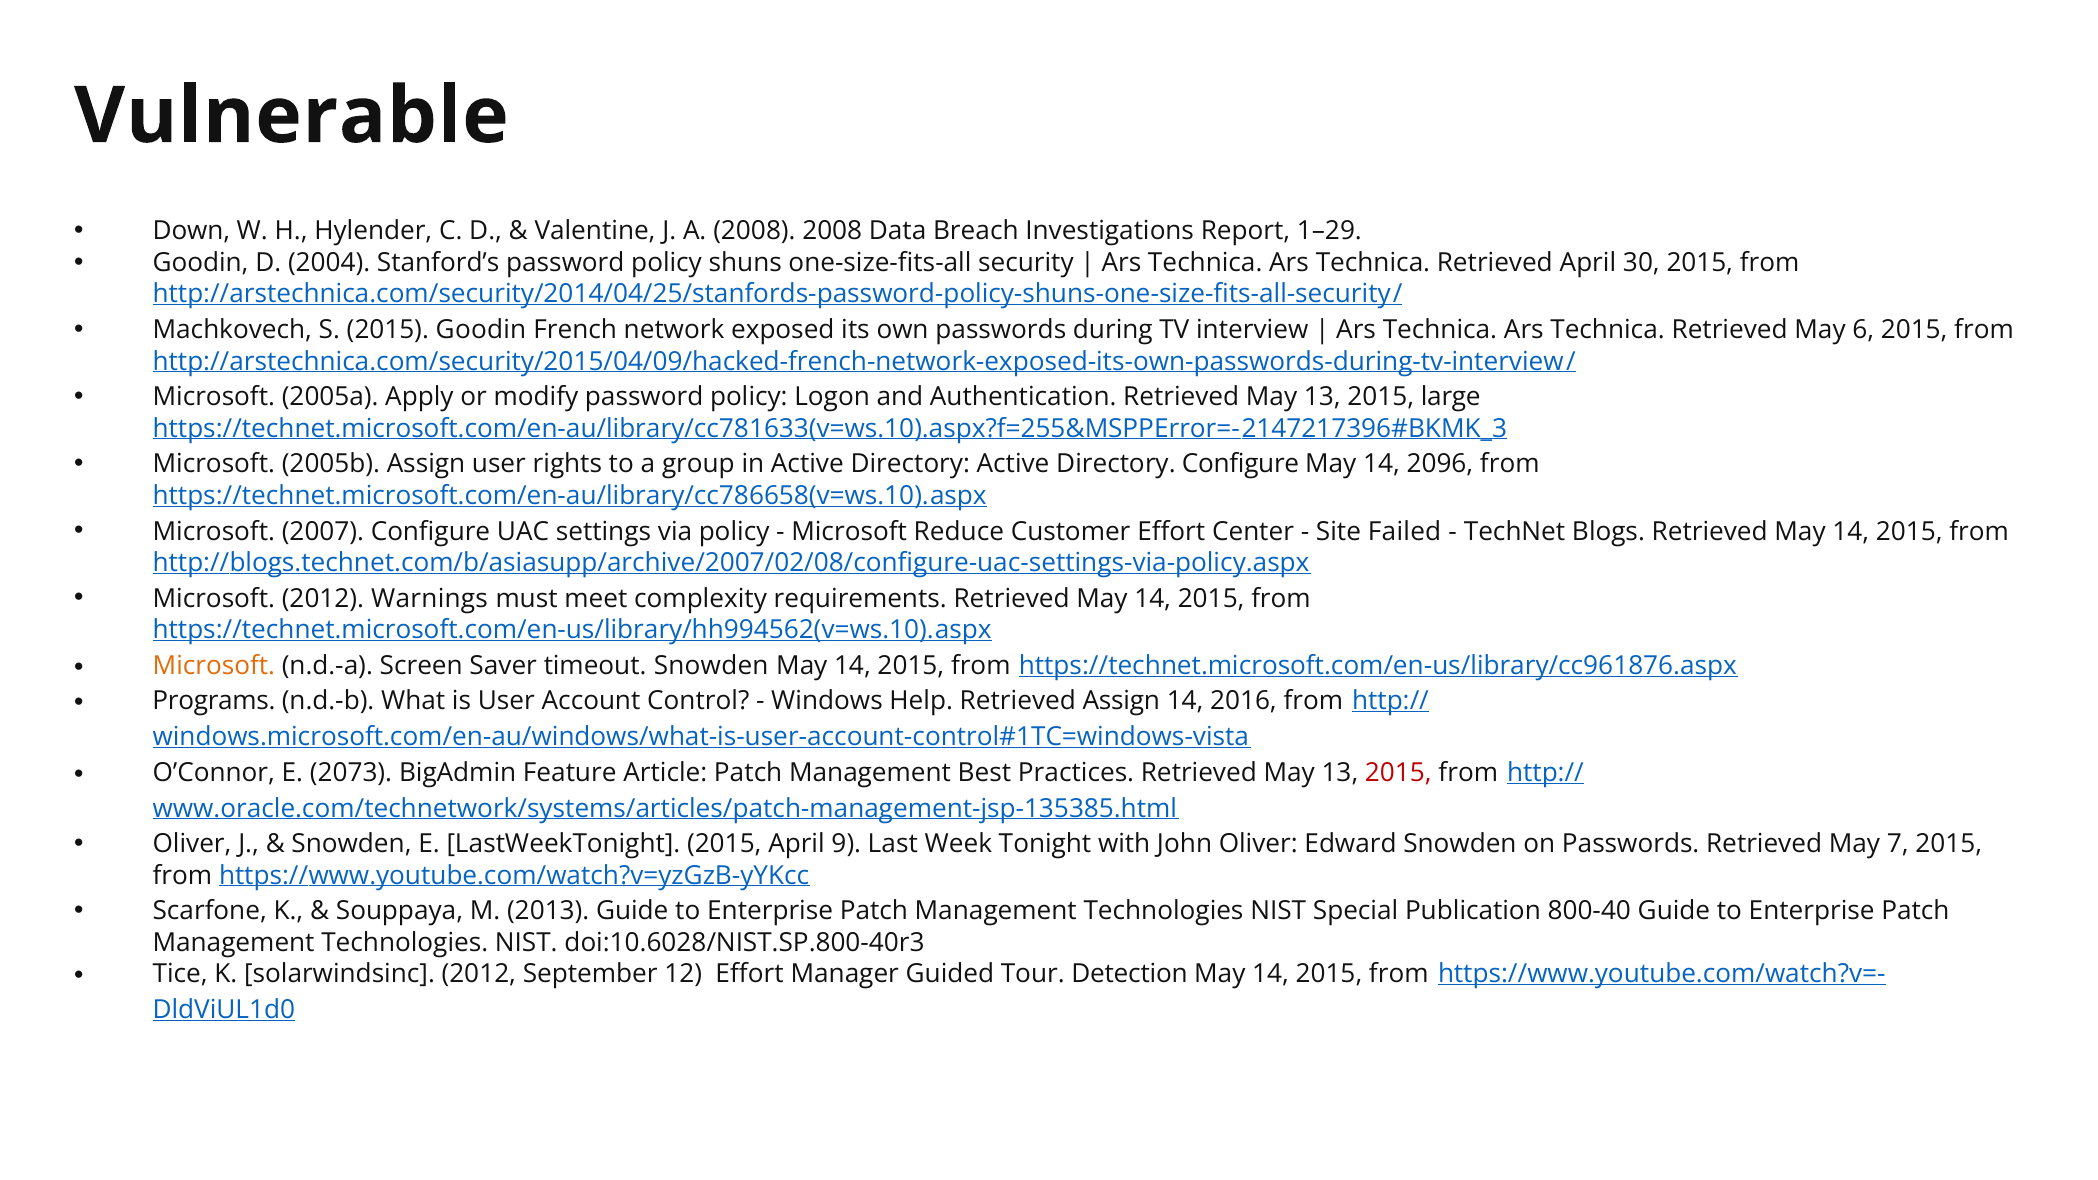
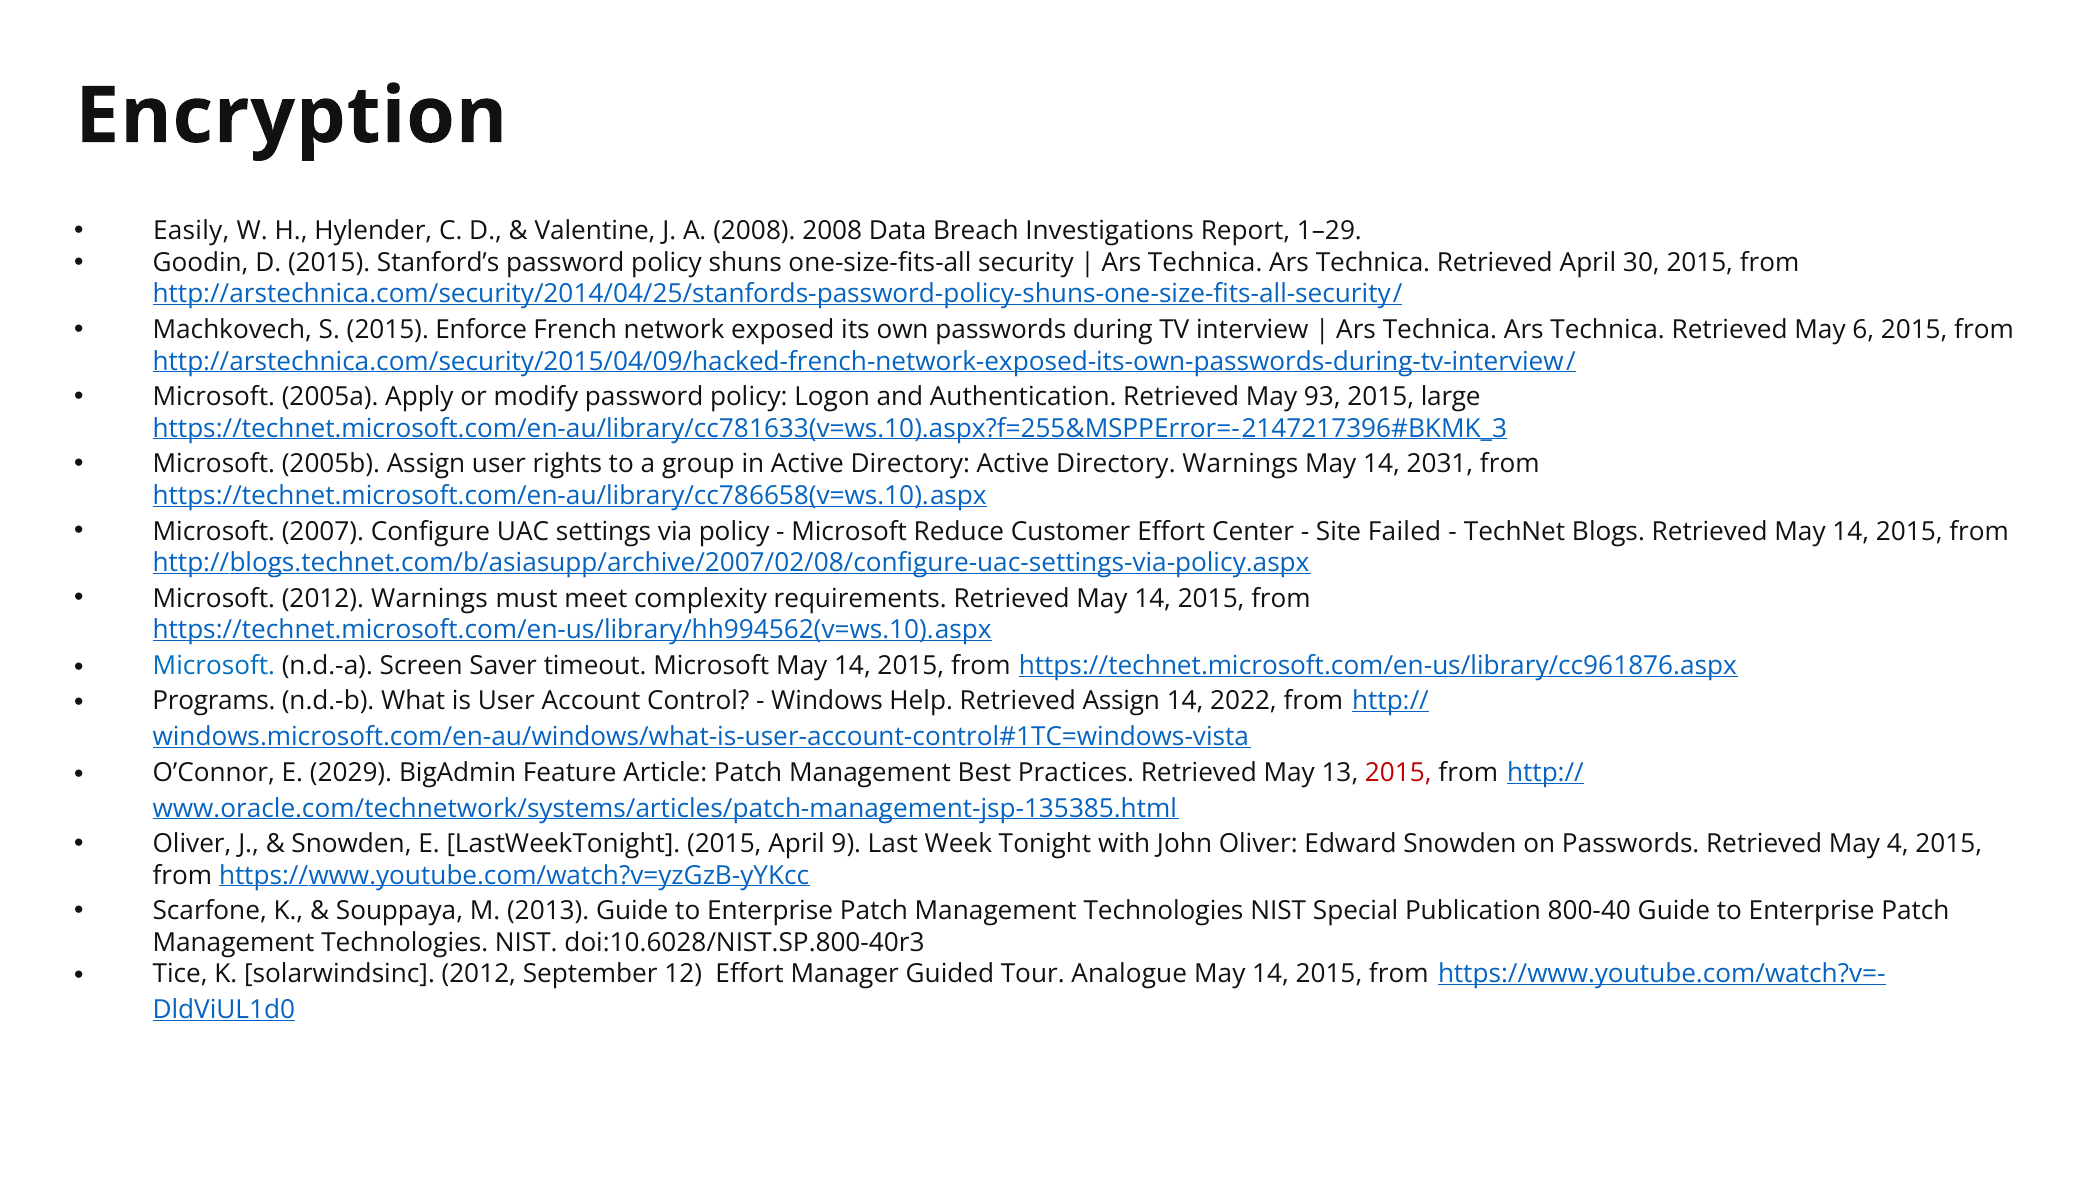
Vulnerable: Vulnerable -> Encryption (291, 116)
Down: Down -> Easily (191, 231)
D 2004: 2004 -> 2015 (329, 263)
2015 Goodin: Goodin -> Enforce (481, 330)
Authentication Retrieved May 13: 13 -> 93 (1322, 397)
Directory Configure: Configure -> Warnings (1240, 464)
2096: 2096 -> 2031 (1440, 464)
Microsoft colour: orange -> blue (214, 666)
timeout Snowden: Snowden -> Microsoft (711, 666)
2016: 2016 -> 2022 (1243, 701)
2073: 2073 -> 2029 (351, 773)
7: 7 -> 4 (1898, 844)
Detection: Detection -> Analogue (1129, 974)
